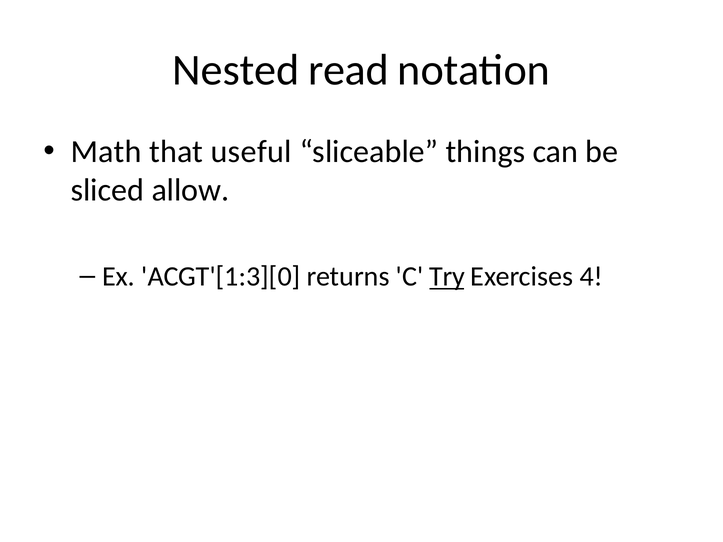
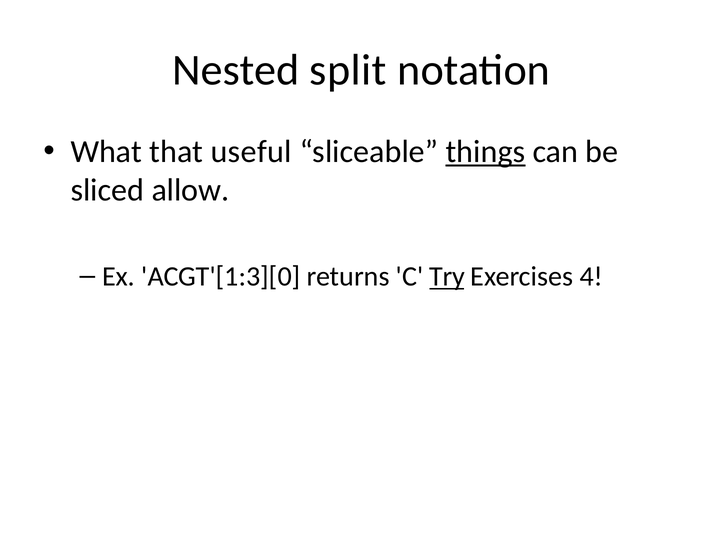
read: read -> split (348, 70)
Math: Math -> What (106, 152)
things underline: none -> present (485, 152)
